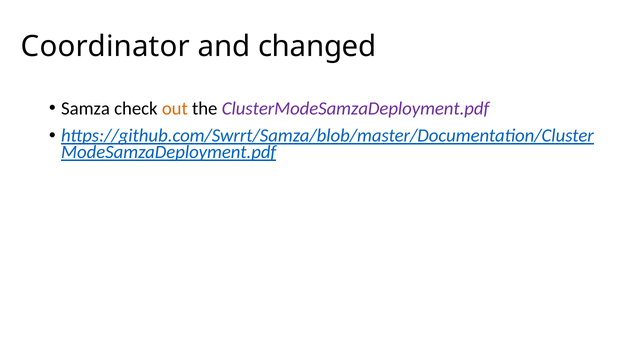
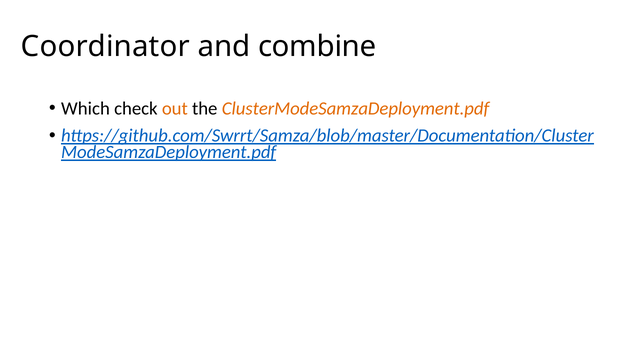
changed: changed -> combine (317, 47)
Samza: Samza -> Which (85, 109)
ClusterModeSamzaDeployment.pdf colour: purple -> orange (356, 109)
